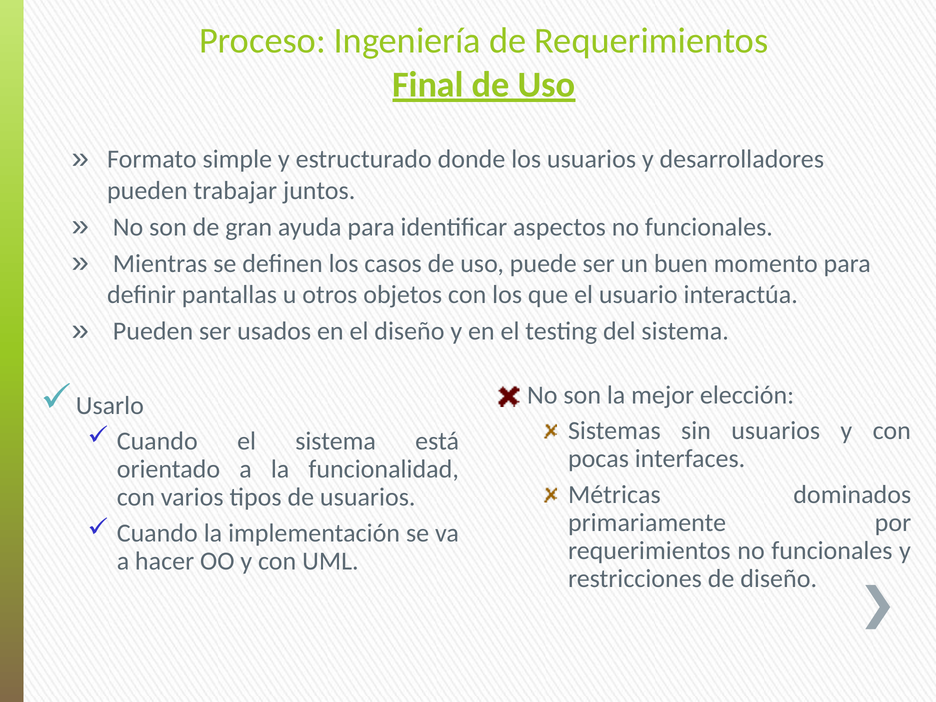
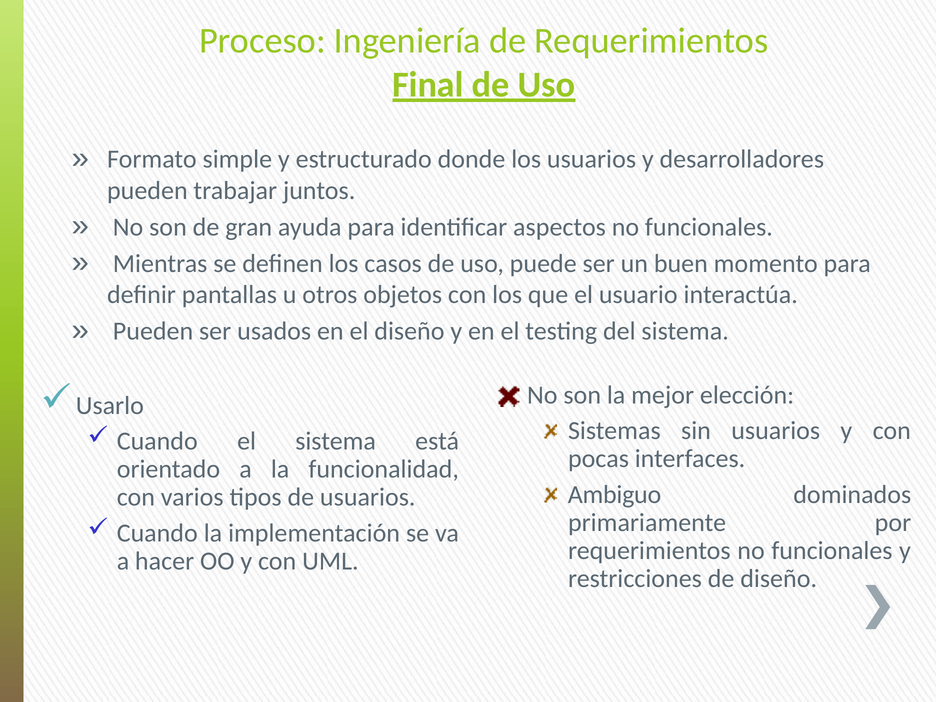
Métricas: Métricas -> Ambiguo (615, 495)
